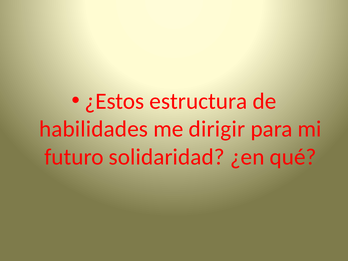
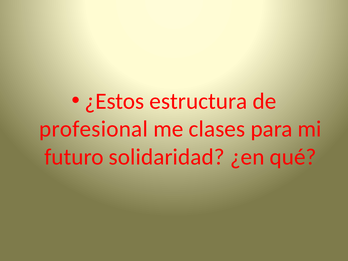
habilidades: habilidades -> profesional (94, 129)
dirigir: dirigir -> clases (217, 129)
